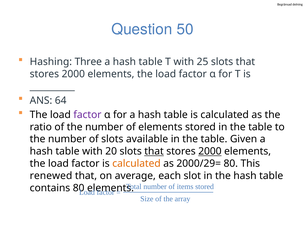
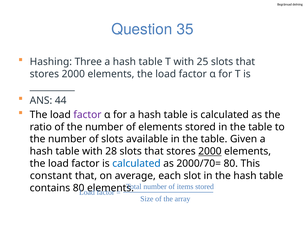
50: 50 -> 35 (185, 29)
64: 64 -> 44 (61, 100)
20: 20 -> 28 (111, 151)
that underline: present -> none (154, 151)
calculated colour: orange -> blue (136, 163)
2000/29=: 2000/29= -> 2000/70= (199, 163)
renewed: renewed -> constant (51, 176)
